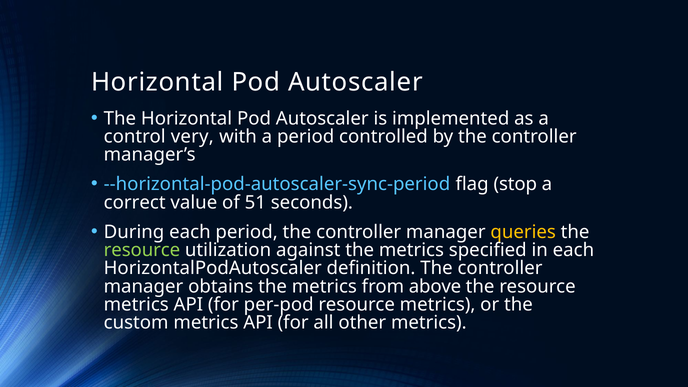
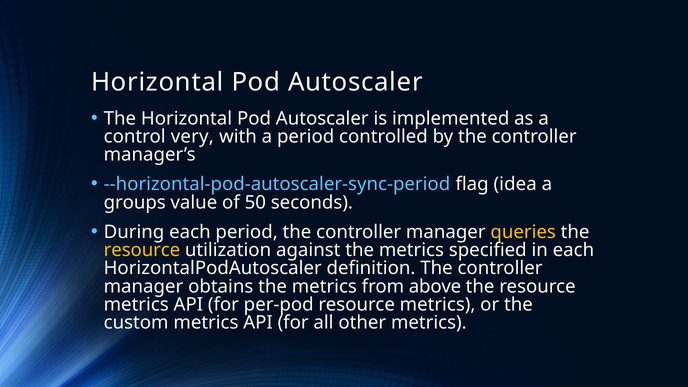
stop: stop -> idea (515, 184)
correct: correct -> groups (135, 202)
51: 51 -> 50 (255, 202)
resource colour: light green -> yellow (142, 250)
